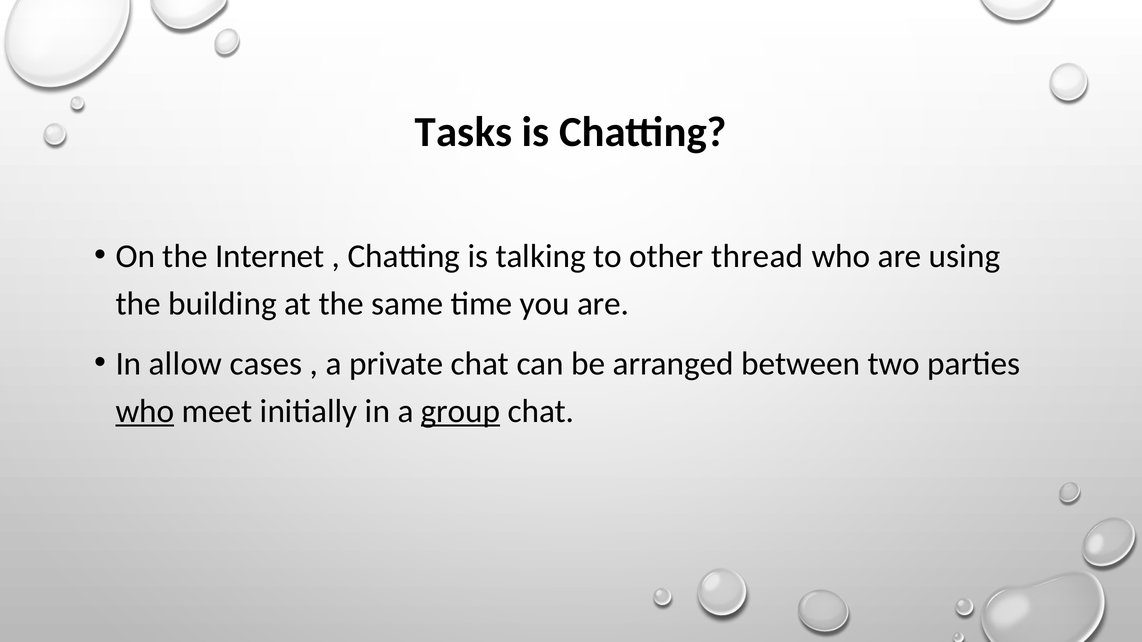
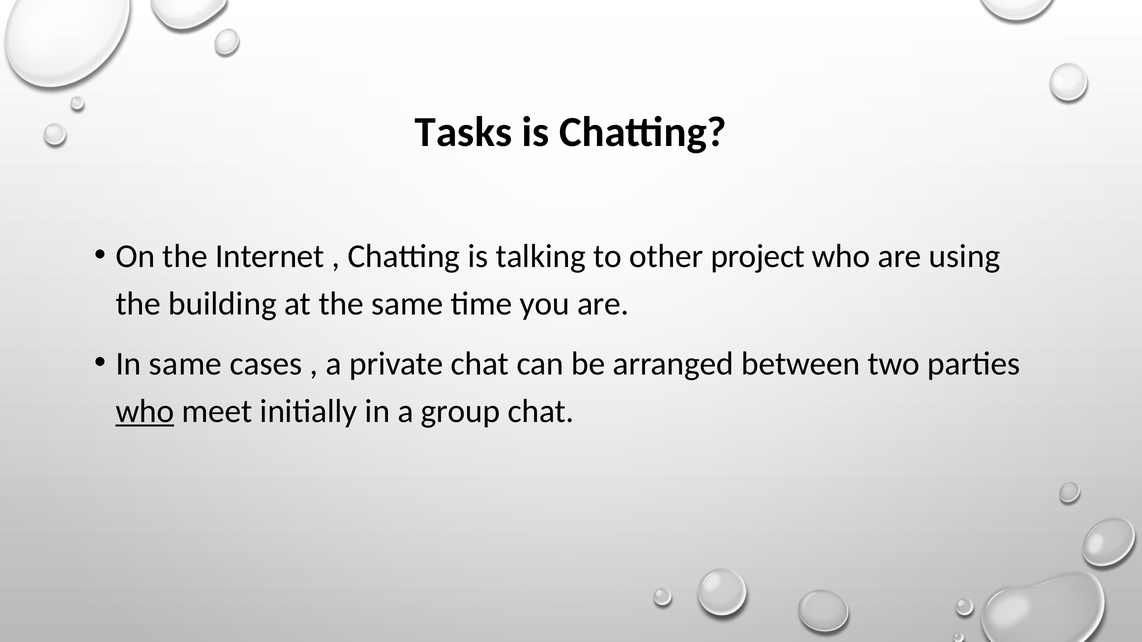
thread: thread -> project (758, 256)
In allow: allow -> same (185, 364)
group underline: present -> none (461, 412)
